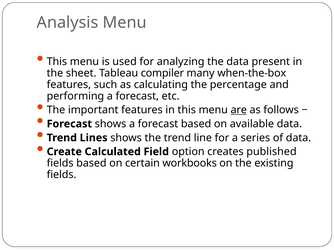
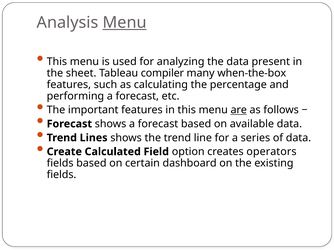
Menu underline: none -> present (125, 23)
published: published -> operators (271, 152)
workbooks: workbooks -> dashboard (190, 164)
